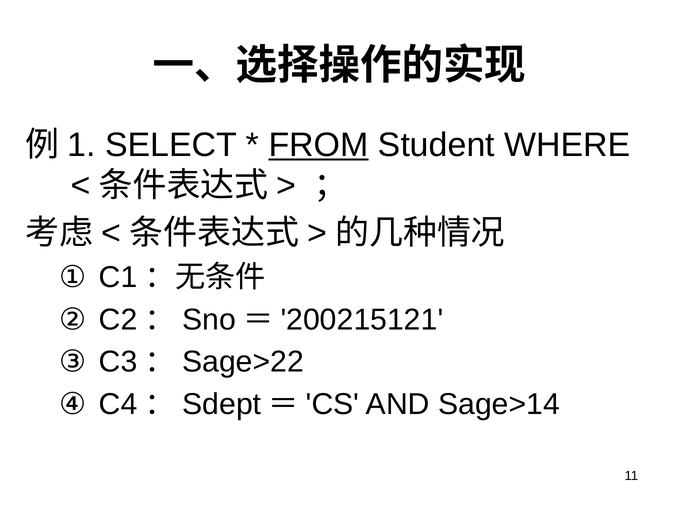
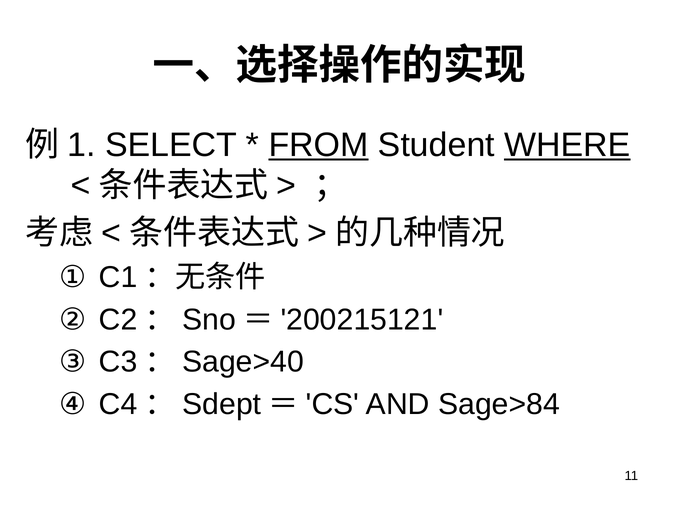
WHERE underline: none -> present (567, 145)
Sage>22: Sage>22 -> Sage>40 (243, 362)
Sage>14: Sage>14 -> Sage>84 (499, 404)
